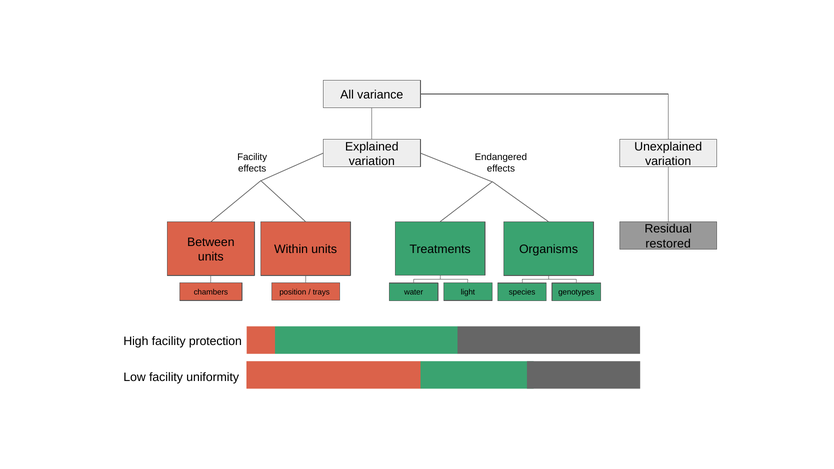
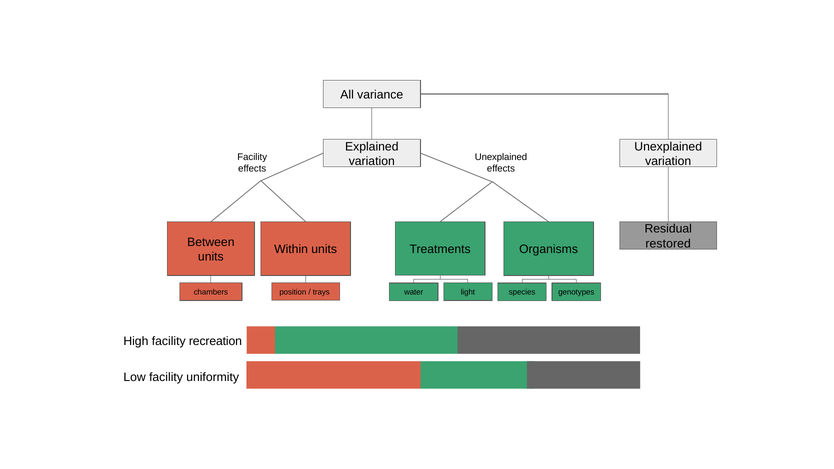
Endangered: Endangered -> Unexplained (501, 157)
protection: protection -> recreation (215, 341)
